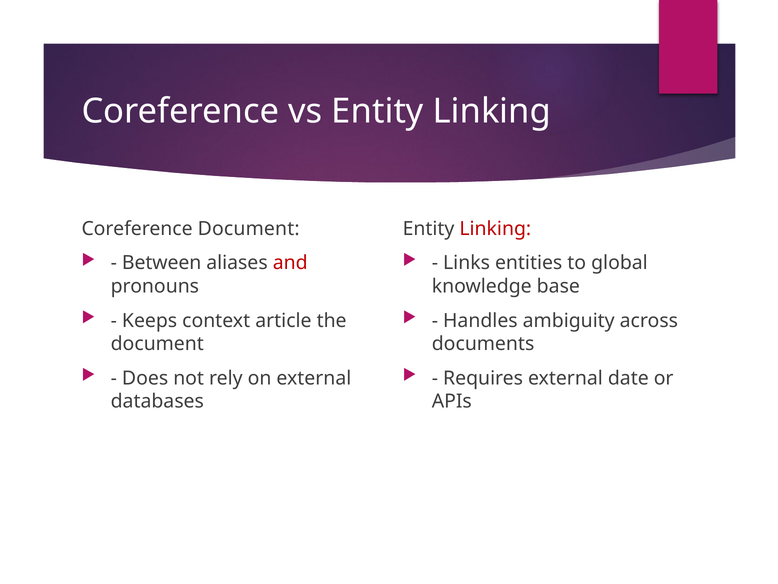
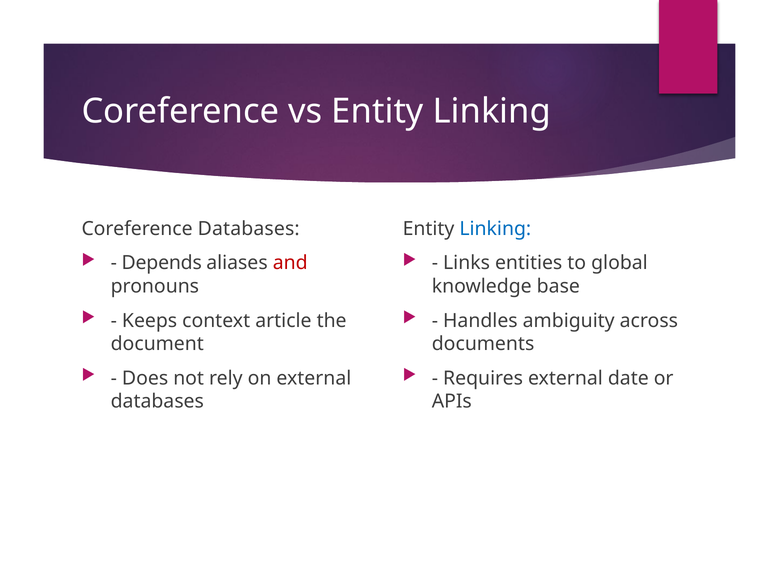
Coreference Document: Document -> Databases (249, 229)
Linking colour: red -> blue (495, 229)
Between: Between -> Depends (162, 263)
